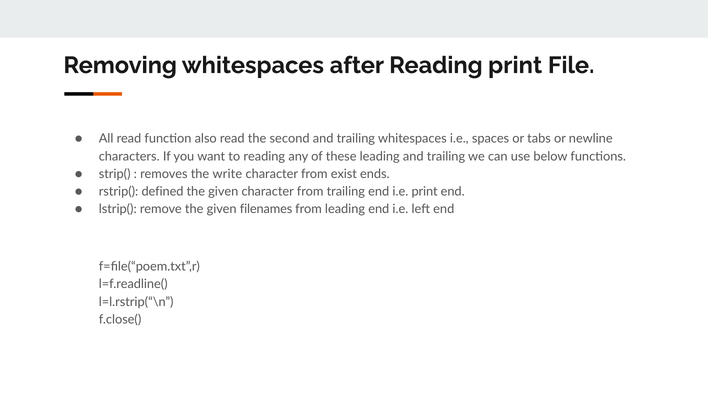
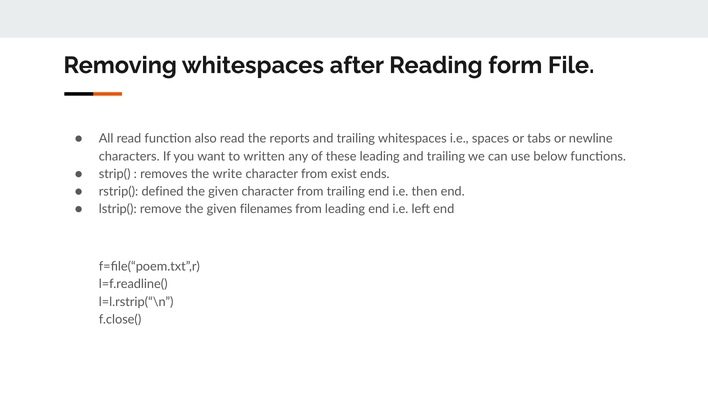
Reading print: print -> form (515, 65)
second: second -> reports (290, 139)
to reading: reading -> written (264, 156)
i.e print: print -> then (424, 192)
